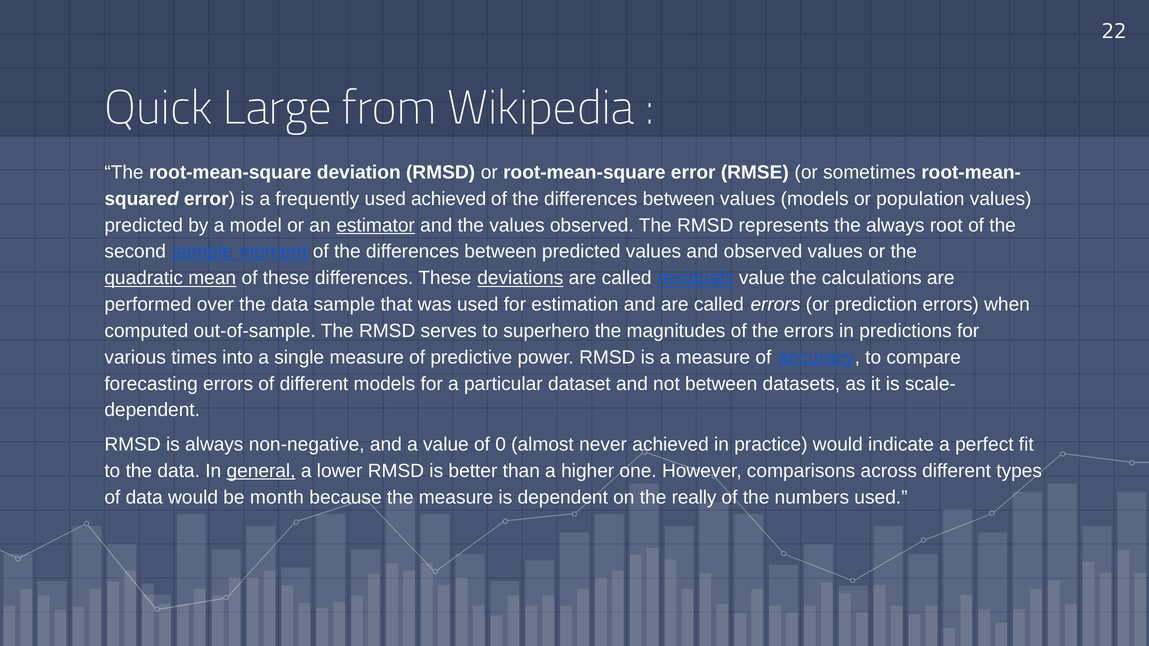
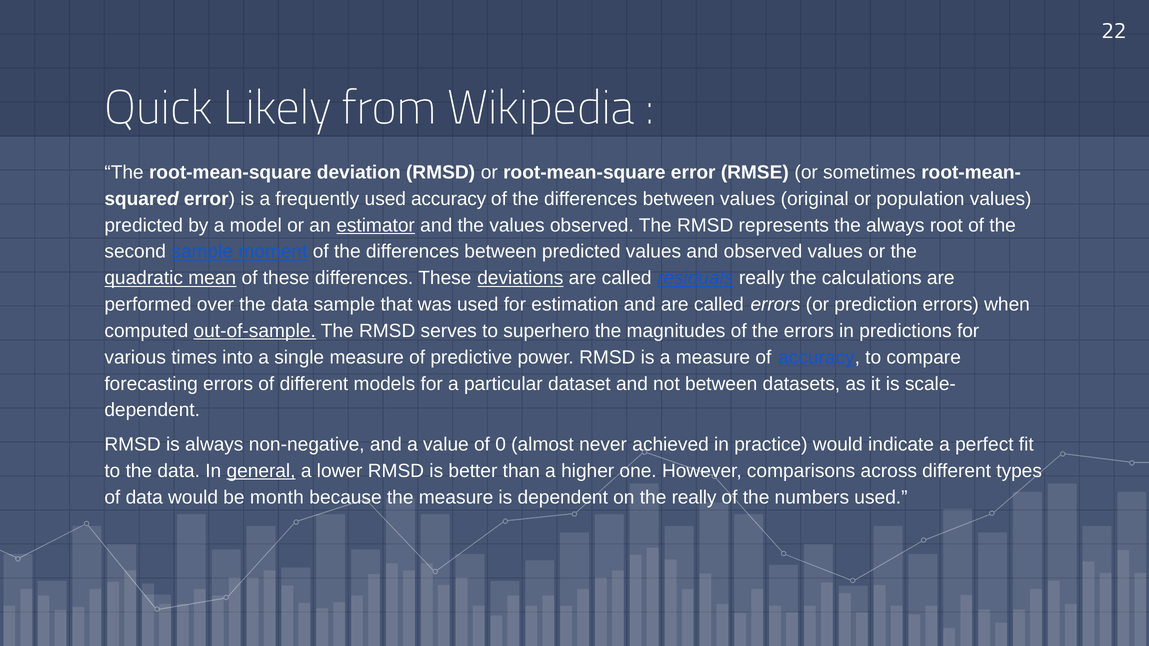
Large: Large -> Likely (277, 108)
used achieved: achieved -> accuracy (449, 199)
values models: models -> original (815, 199)
residuals value: value -> really (762, 278)
out-of-sample underline: none -> present (255, 331)
